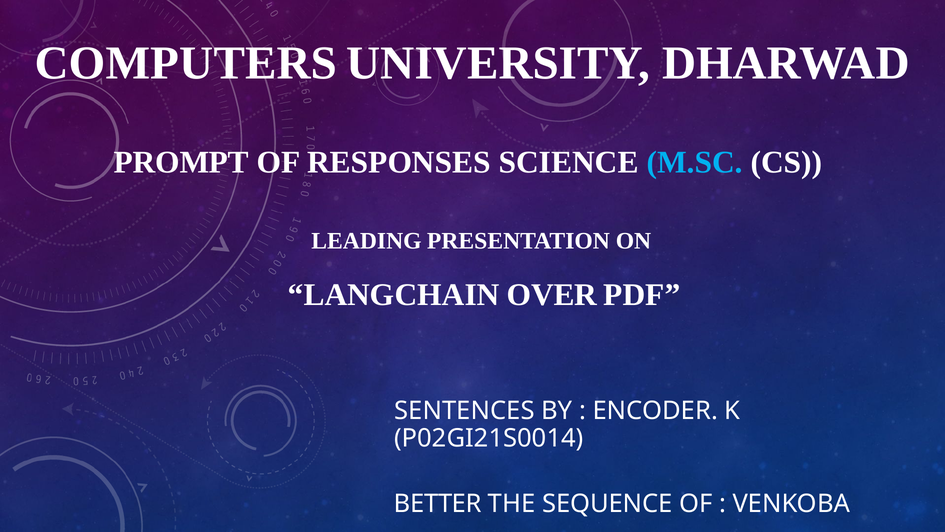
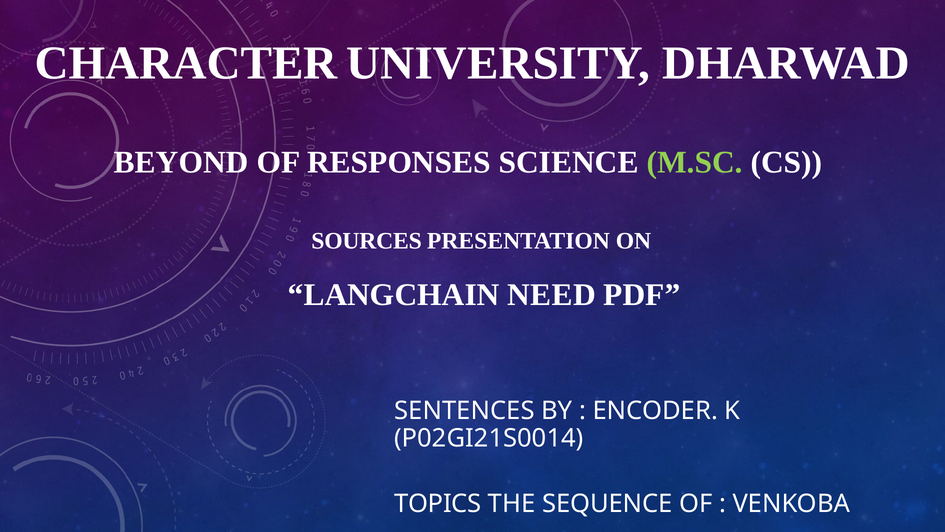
COMPUTERS: COMPUTERS -> CHARACTER (186, 63)
PROMPT: PROMPT -> BEYOND (181, 162)
M.SC colour: light blue -> light green (695, 162)
LEADING: LEADING -> SOURCES (367, 241)
OVER: OVER -> NEED (552, 295)
BETTER: BETTER -> TOPICS (438, 504)
